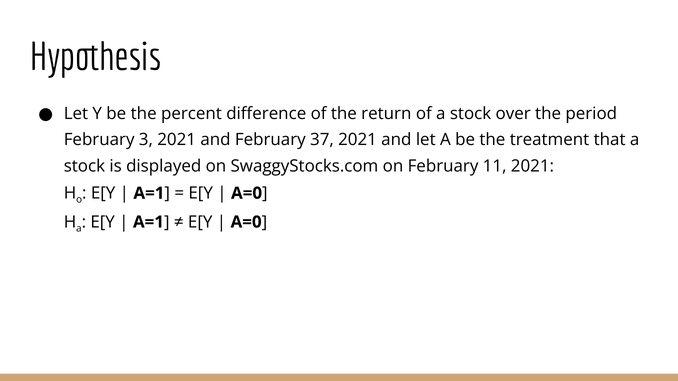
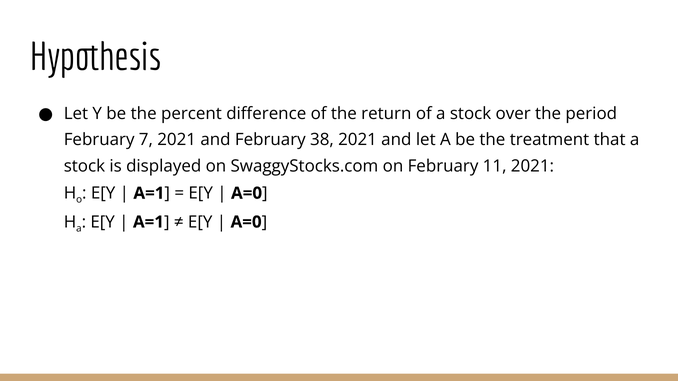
3: 3 -> 7 (146, 140)
37: 37 -> 38 (322, 140)
